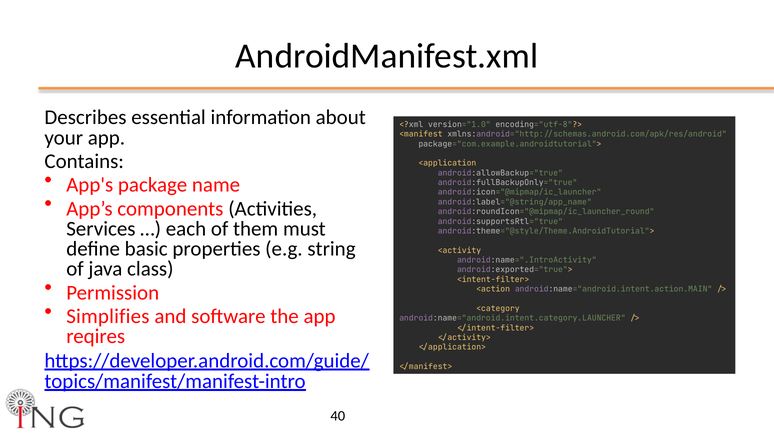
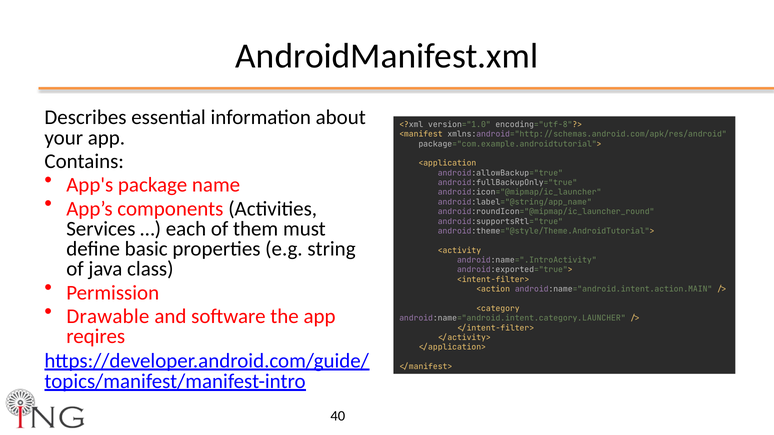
Simplifies: Simplifies -> Drawable (108, 317)
